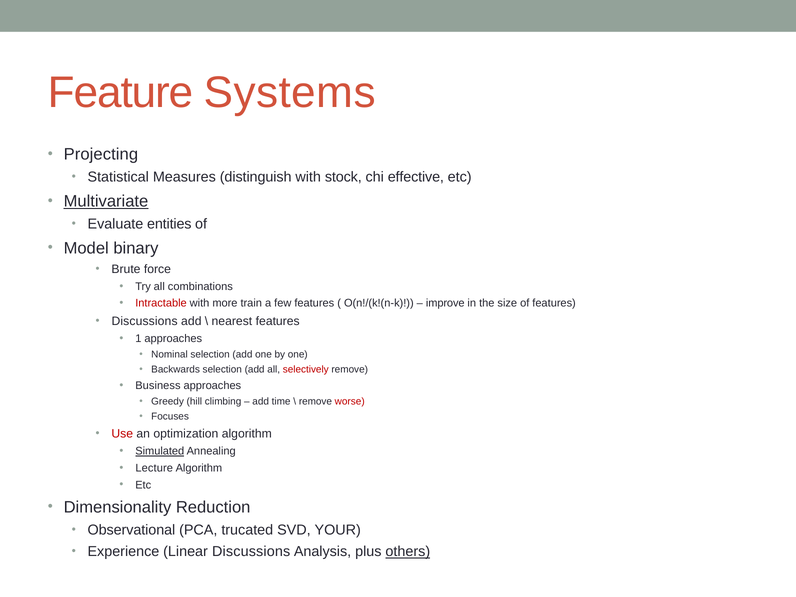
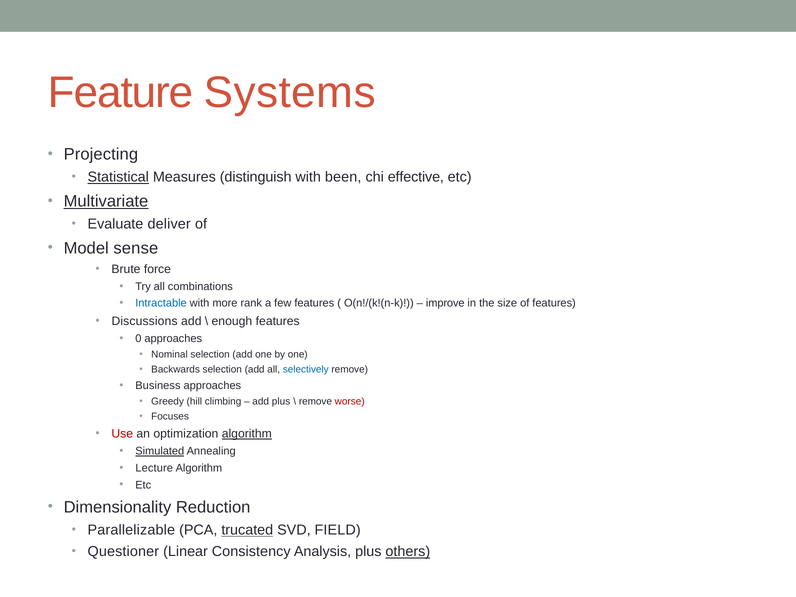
Statistical underline: none -> present (118, 177)
stock: stock -> been (343, 177)
entities: entities -> deliver (169, 224)
binary: binary -> sense (136, 248)
Intractable colour: red -> blue (161, 303)
train: train -> rank (251, 303)
nearest: nearest -> enough (232, 321)
1: 1 -> 0 (138, 339)
selectively colour: red -> blue (306, 369)
add time: time -> plus (281, 401)
algorithm underline: none -> present (247, 434)
Observational: Observational -> Parallelizable (131, 530)
trucated underline: none -> present (247, 530)
YOUR: YOUR -> FIELD (338, 530)
Experience: Experience -> Questioner (123, 552)
Linear Discussions: Discussions -> Consistency (251, 552)
